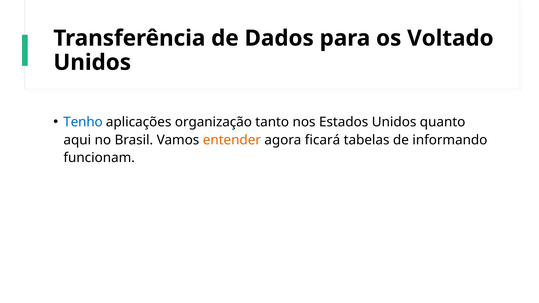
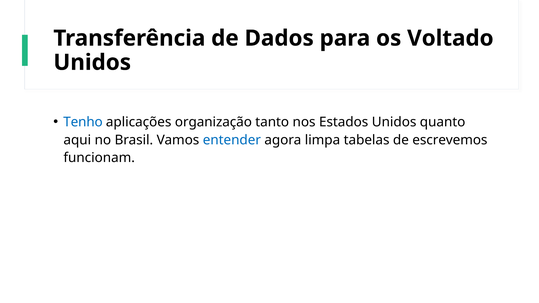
entender colour: orange -> blue (232, 140)
ficará: ficará -> limpa (322, 140)
informando: informando -> escrevemos (450, 140)
